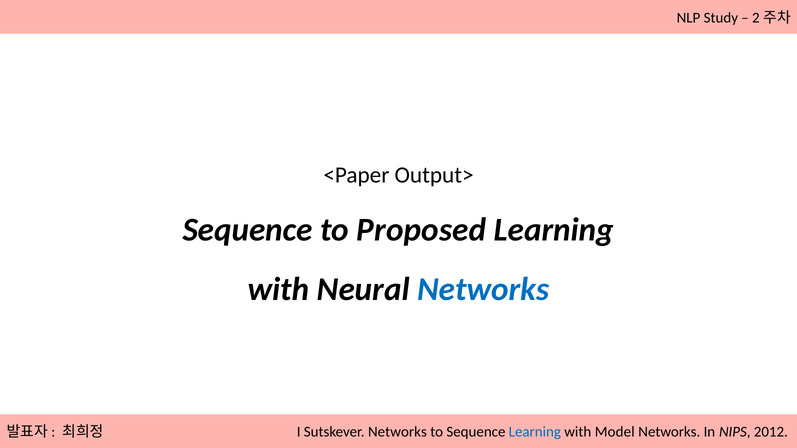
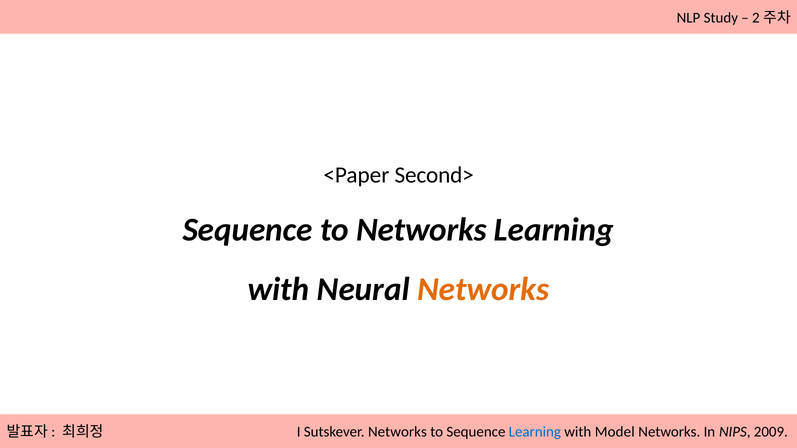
Output>: Output> -> Second> (434, 175)
to Proposed: Proposed -> Networks (422, 230)
Networks colour: blue -> orange (483, 289)
2012: 2012 -> 2009 (771, 432)
